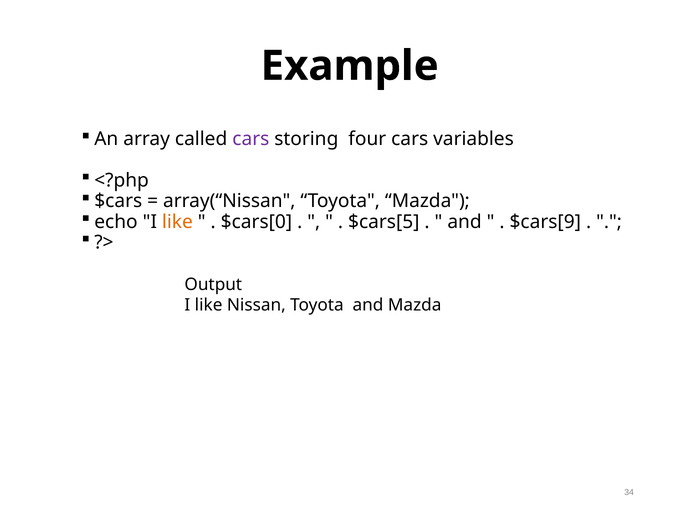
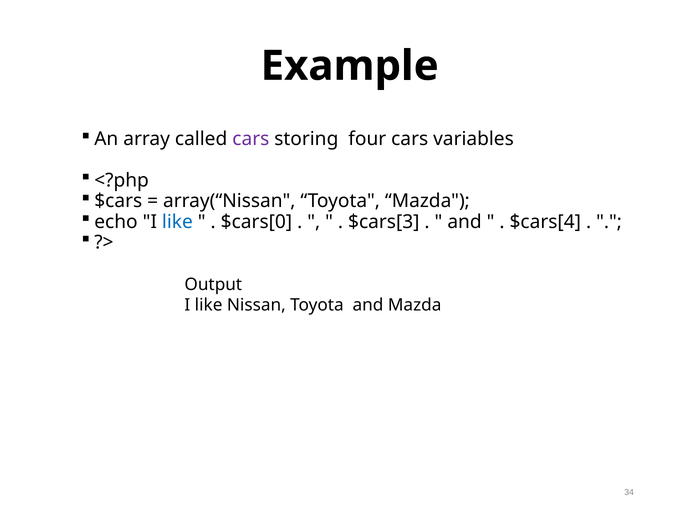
like colour: orange -> blue (177, 222)
$cars[5: $cars[5 -> $cars[3 (384, 222)
$cars[9: $cars[9 -> $cars[4 (545, 222)
